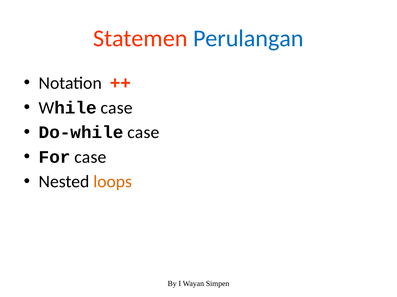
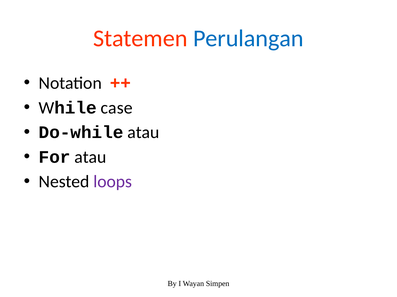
Do-while case: case -> atau (143, 133)
For case: case -> atau (90, 157)
loops colour: orange -> purple (113, 182)
